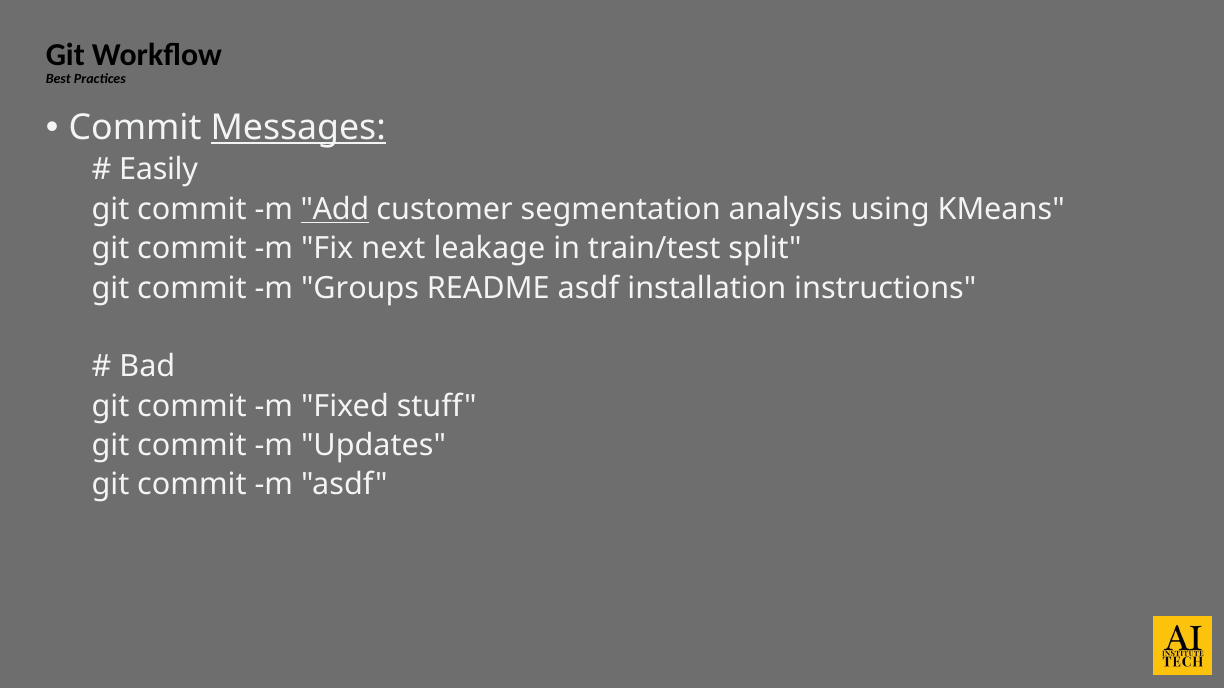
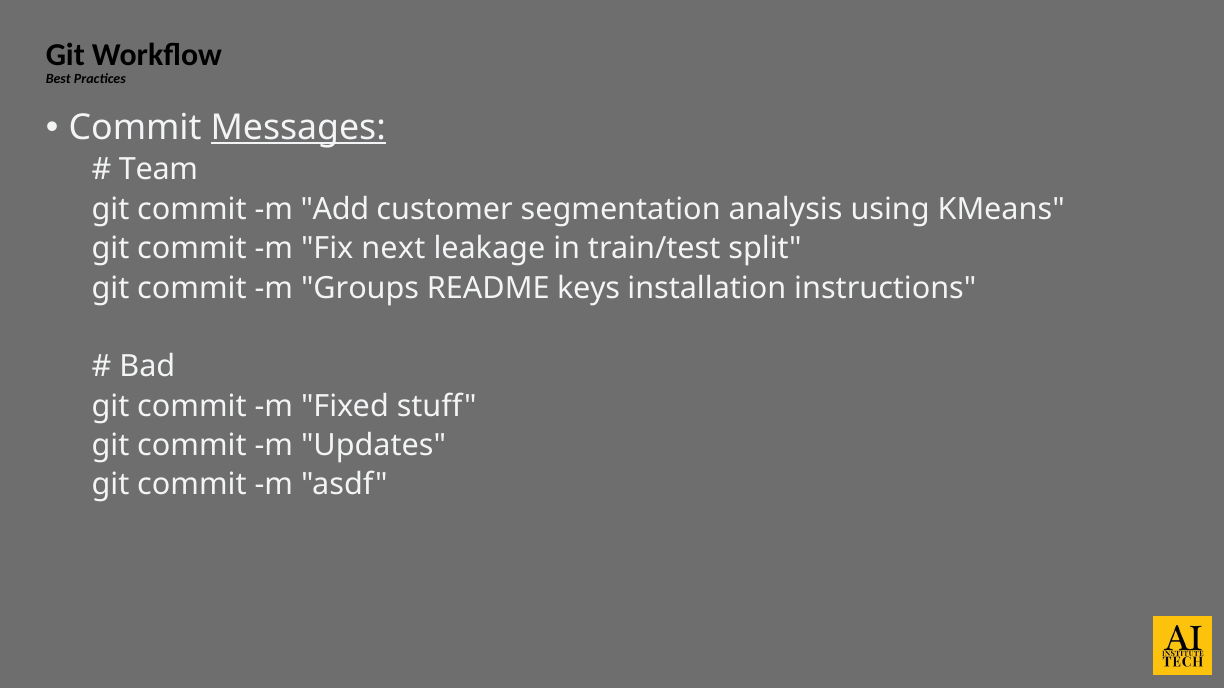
Easily: Easily -> Team (159, 170)
Add underline: present -> none (335, 209)
README asdf: asdf -> keys (589, 288)
